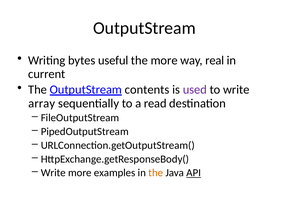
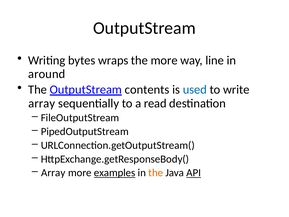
useful: useful -> wraps (113, 60)
real: real -> line (215, 60)
current: current -> around (47, 74)
used colour: purple -> blue (195, 90)
Write: Write -> Array (53, 173)
examples underline: none -> present (115, 173)
